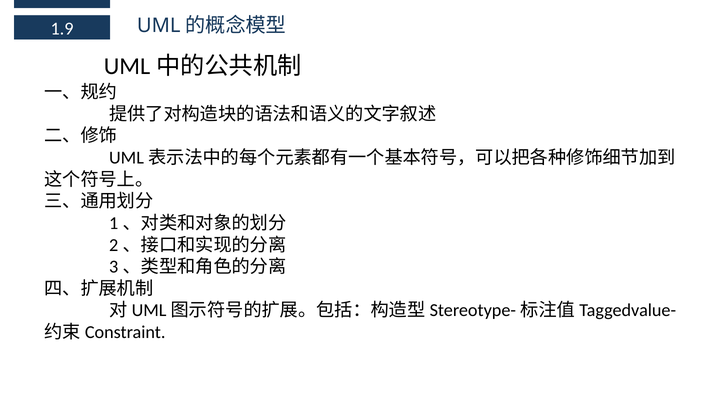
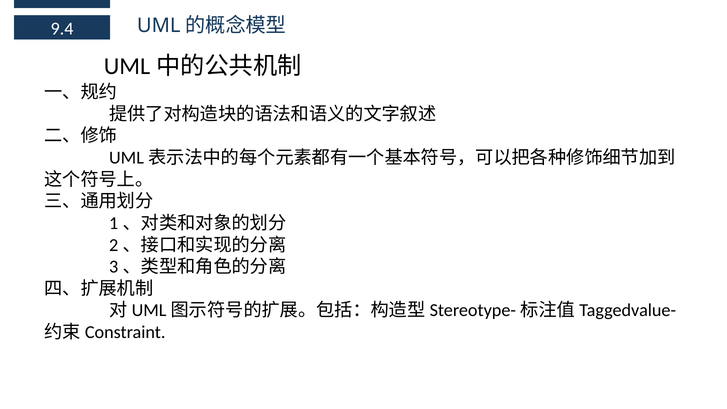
1.9: 1.9 -> 9.4 (62, 29)
